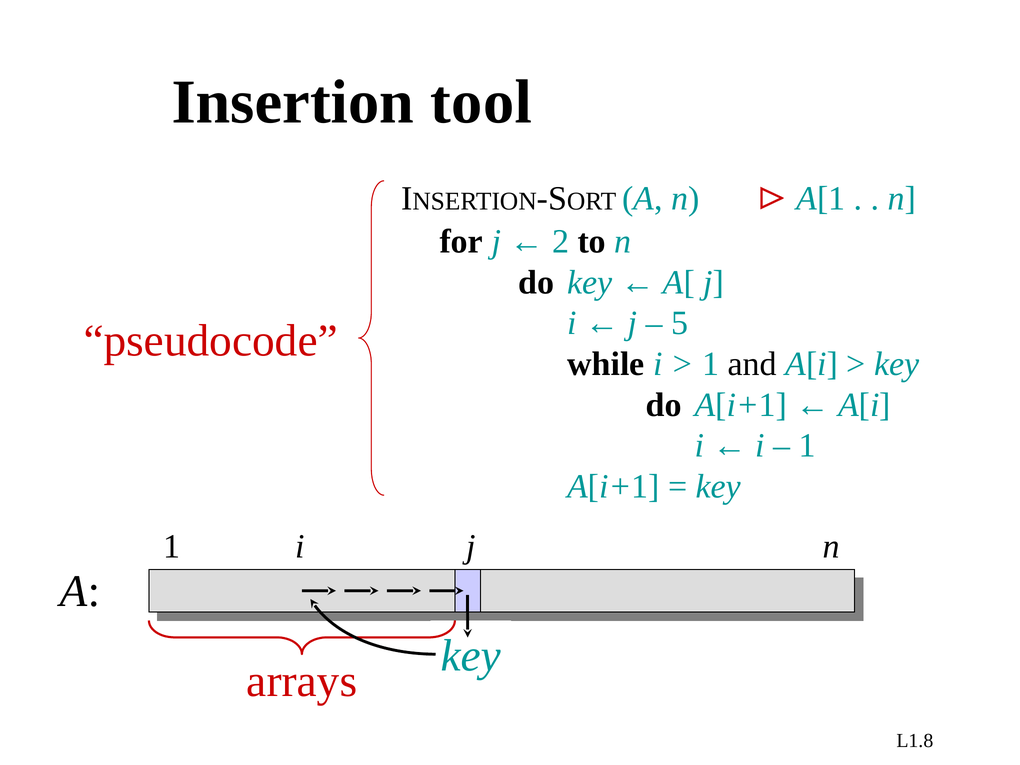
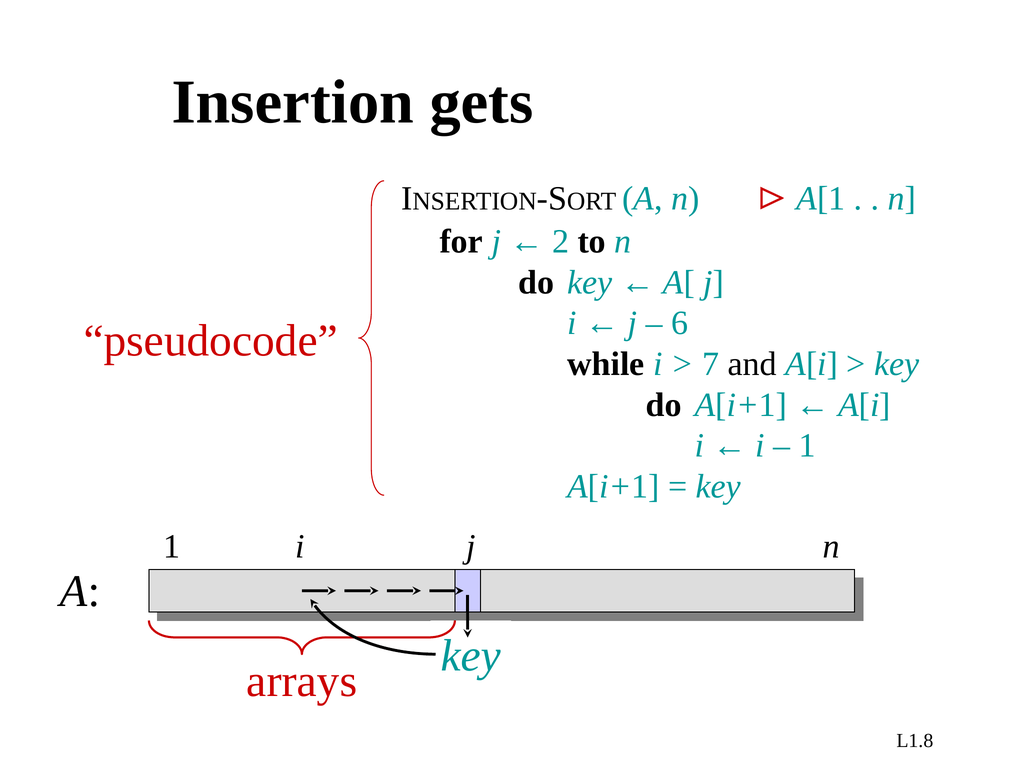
tool: tool -> gets (481, 102)
5: 5 -> 6 (680, 323)
1: 1 -> 7 (711, 364)
